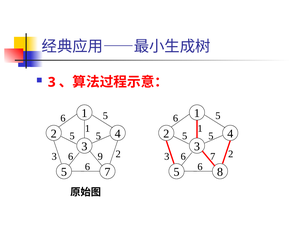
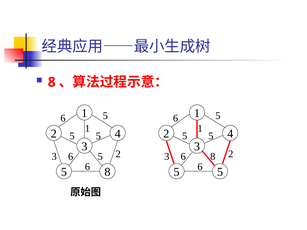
3: 3 -> 8 (52, 82)
3 9: 9 -> 5 (100, 157)
3 7: 7 -> 8 (213, 157)
5 7: 7 -> 8 (107, 172)
5 8: 8 -> 5 (220, 172)
